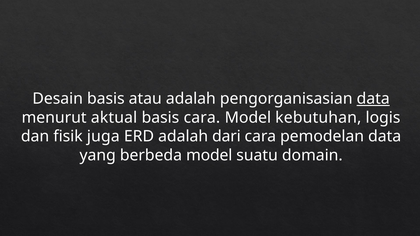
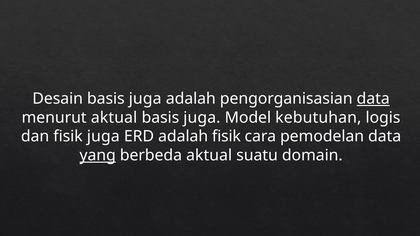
Desain basis atau: atau -> juga (145, 99)
cara: cara -> juga (202, 118)
adalah dari: dari -> fisik (226, 137)
yang underline: none -> present (98, 156)
berbeda model: model -> aktual (209, 156)
